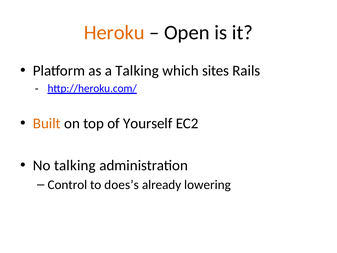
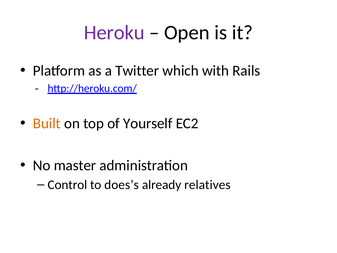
Heroku colour: orange -> purple (114, 33)
a Talking: Talking -> Twitter (137, 71)
sites: sites -> with (216, 71)
No talking: talking -> master (75, 165)
lowering: lowering -> relatives (207, 185)
